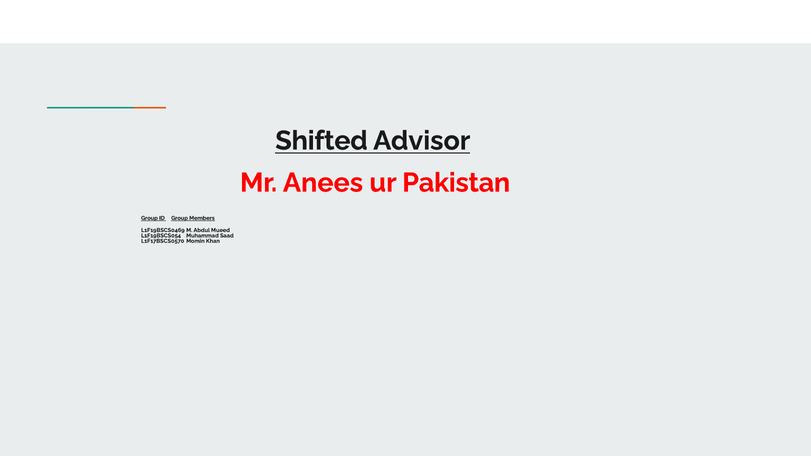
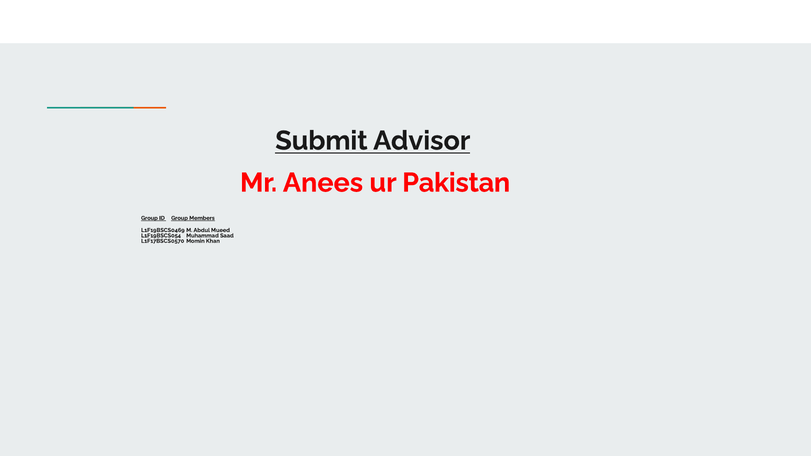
Shifted: Shifted -> Submit (321, 141)
